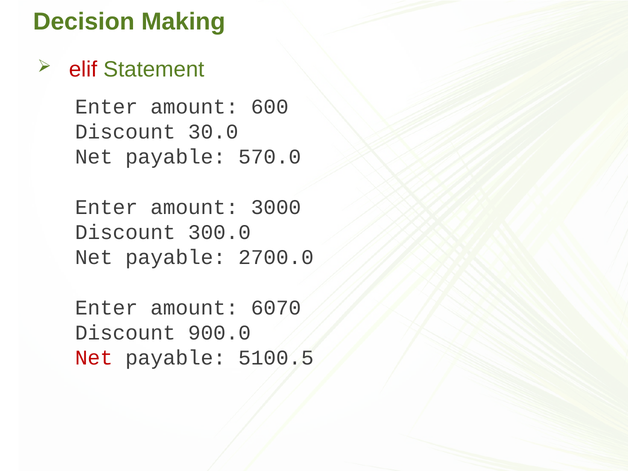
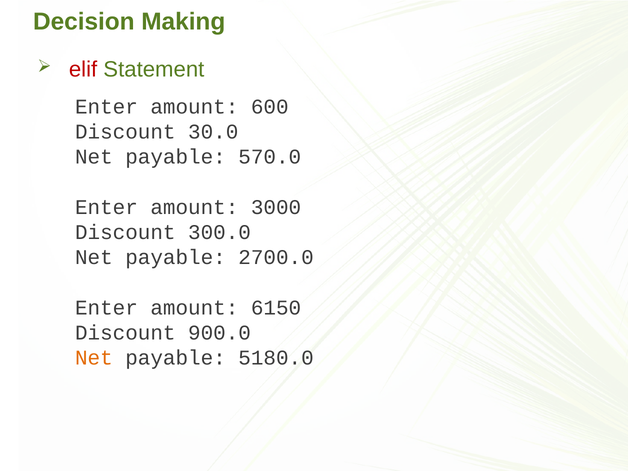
6070: 6070 -> 6150 (276, 308)
Net colour: red -> orange (94, 358)
5100.5: 5100.5 -> 5180.0 (276, 358)
